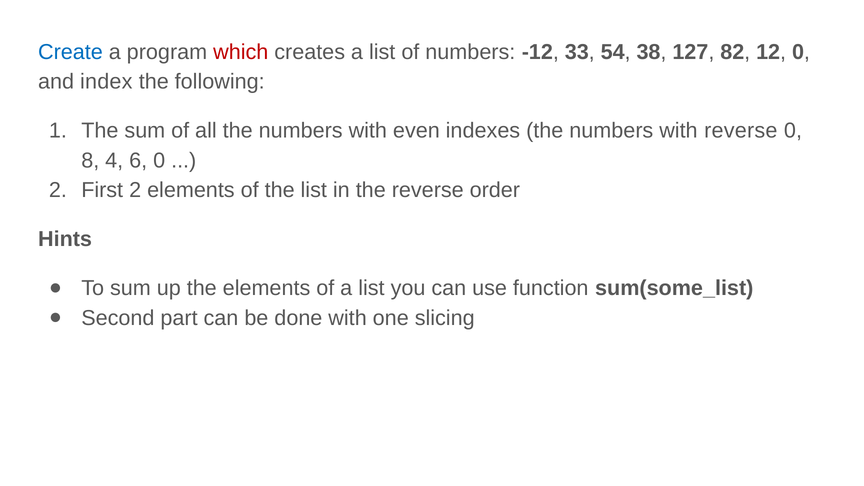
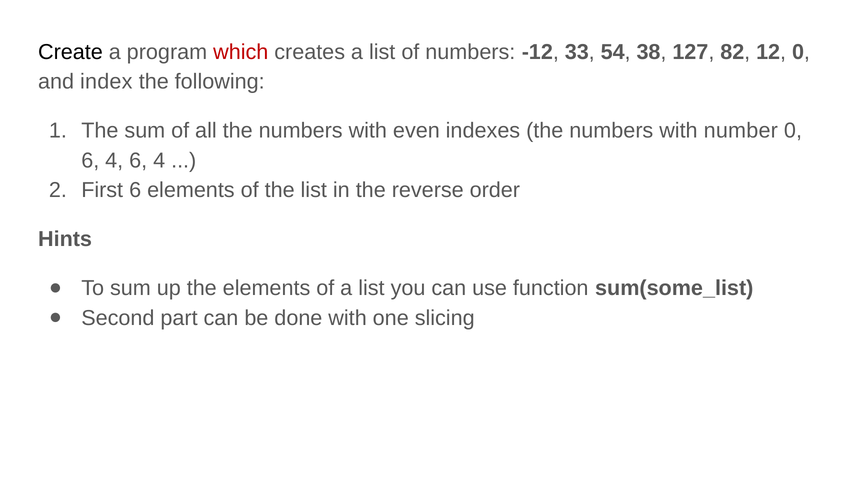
Create colour: blue -> black (70, 52)
with reverse: reverse -> number (741, 131)
8: 8 -> 6 (90, 160)
4 6 0: 0 -> 4 (159, 160)
First 2: 2 -> 6 (135, 190)
